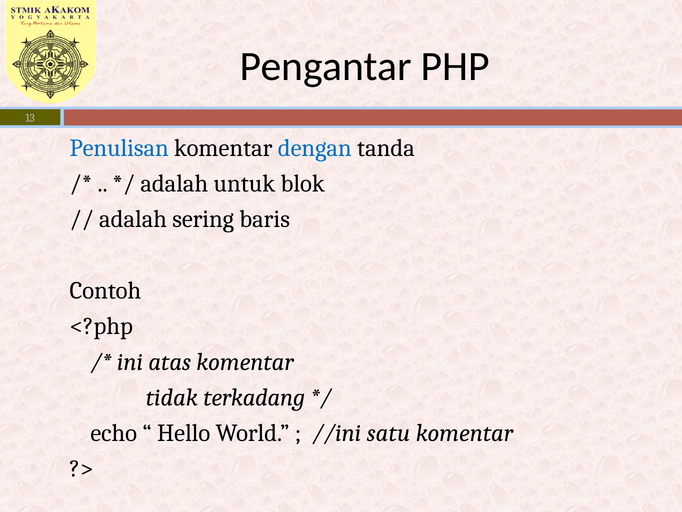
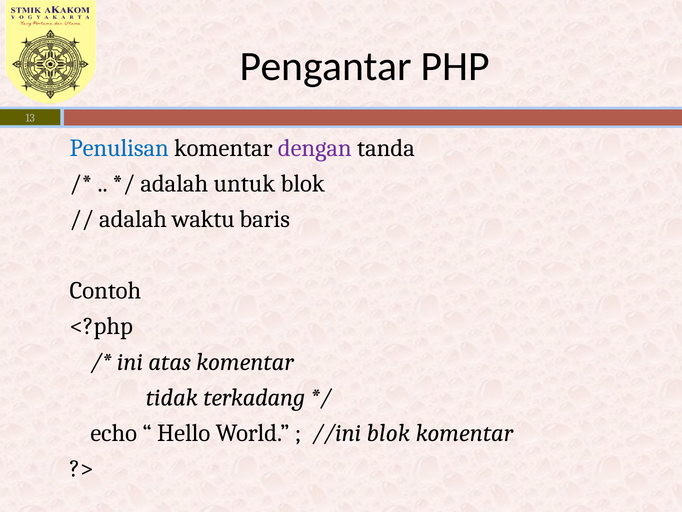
dengan colour: blue -> purple (315, 148)
sering: sering -> waktu (203, 219)
//ini satu: satu -> blok (388, 433)
